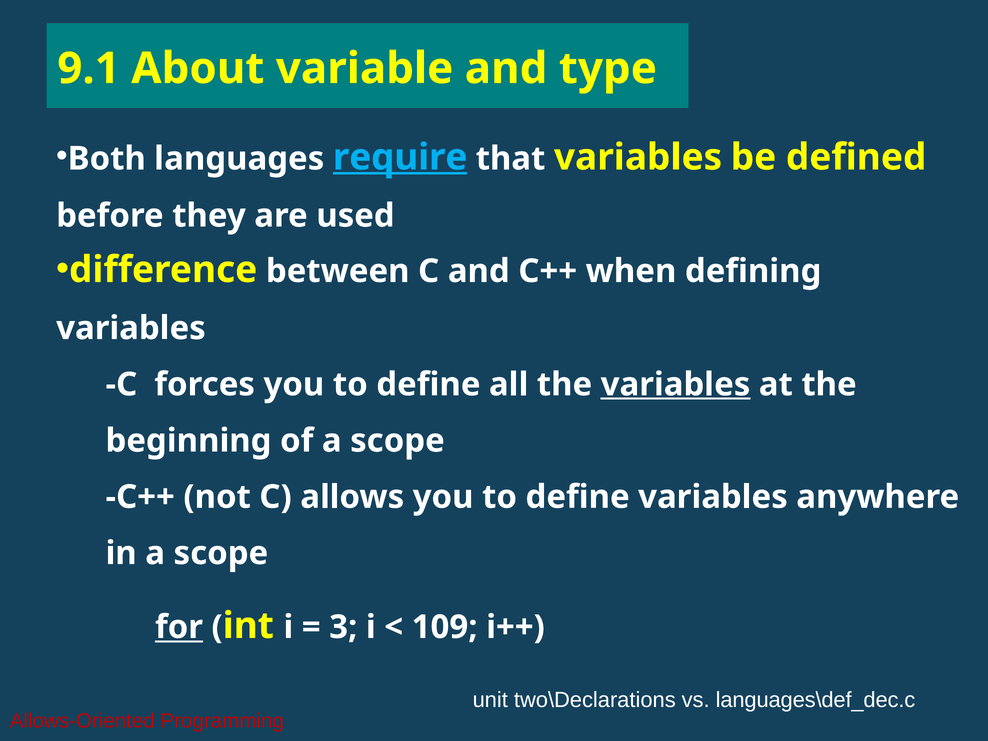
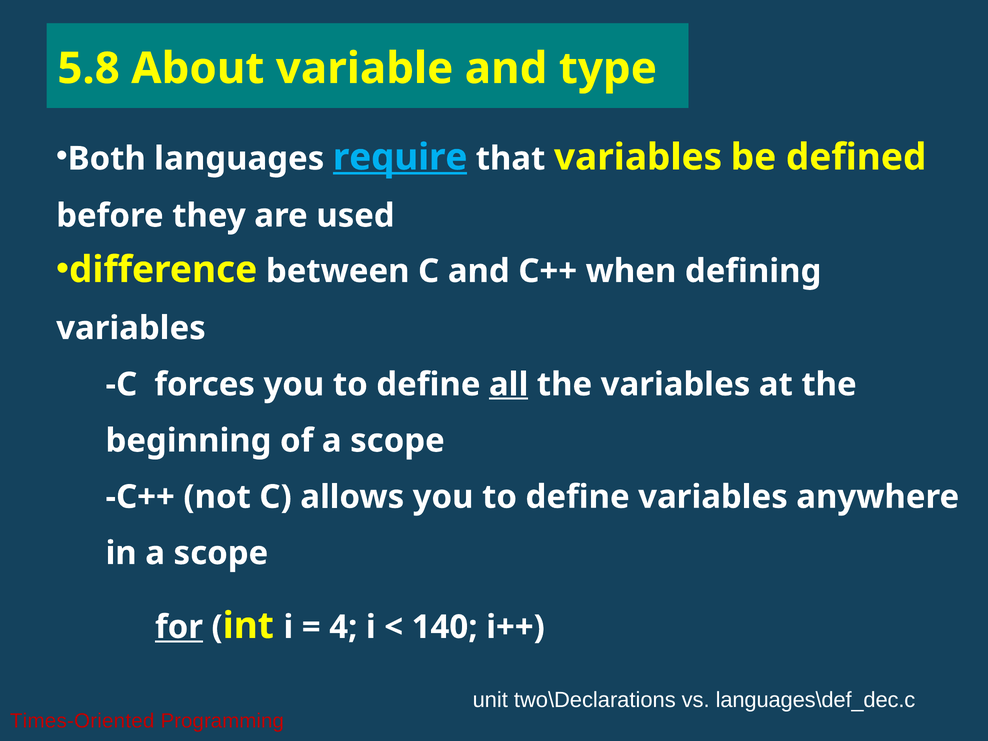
9.1: 9.1 -> 5.8 (89, 69)
all underline: none -> present (509, 384)
variables underline: present -> none (676, 384)
3: 3 -> 4 (343, 627)
109: 109 -> 140 (445, 627)
Allows-Oriented: Allows-Oriented -> Times-Oriented (82, 721)
